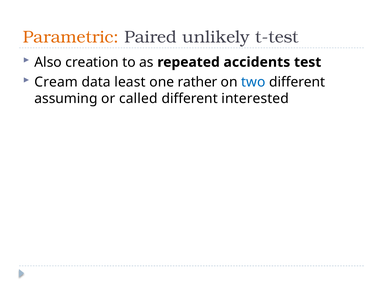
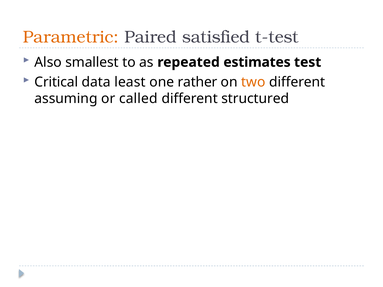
unlikely: unlikely -> satisfied (216, 37)
creation: creation -> smallest (92, 62)
accidents: accidents -> estimates (257, 62)
Cream: Cream -> Critical (56, 82)
two colour: blue -> orange (253, 82)
interested: interested -> structured (255, 99)
